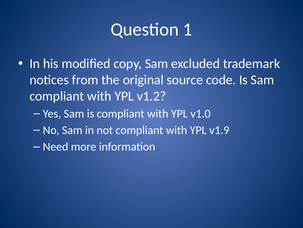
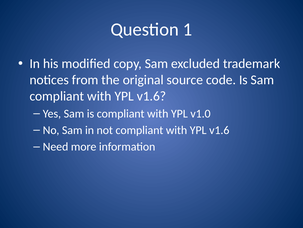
v1.2: v1.2 -> v1.6 (151, 96)
v1.9: v1.9 -> v1.6 (219, 130)
